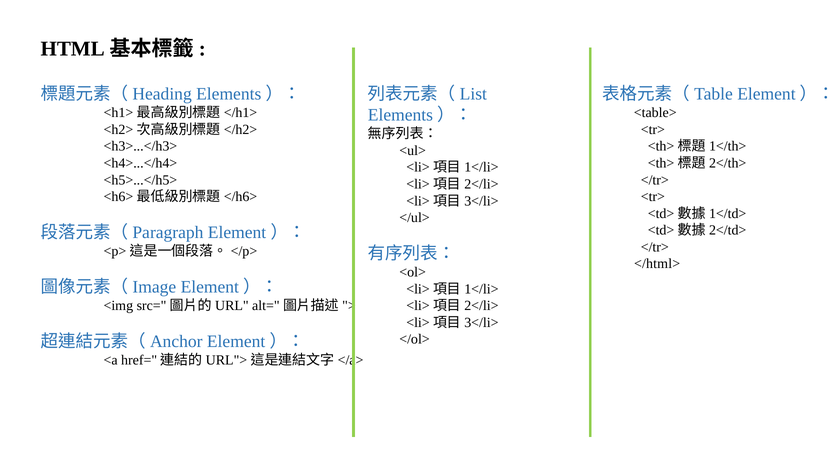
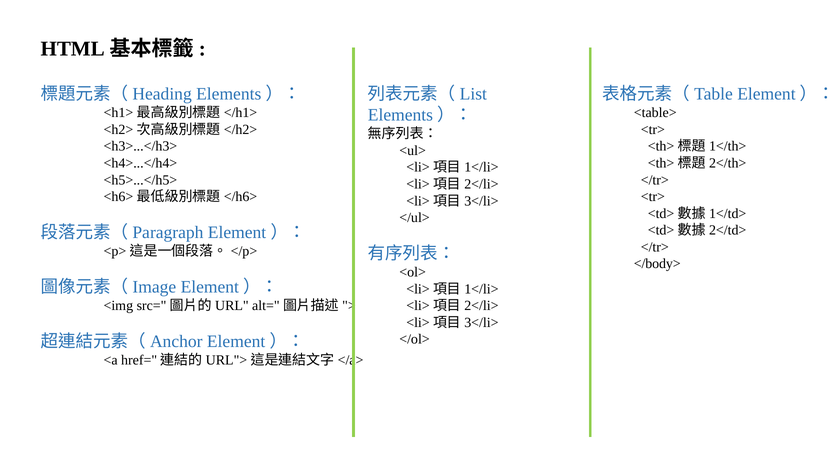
</html>: </html> -> </body> (657, 264)
